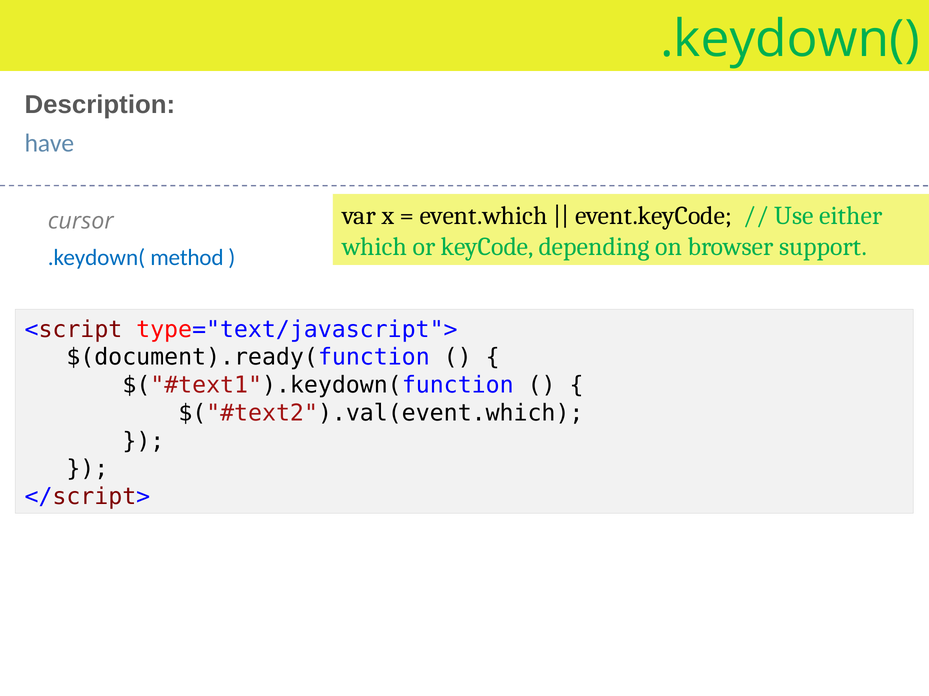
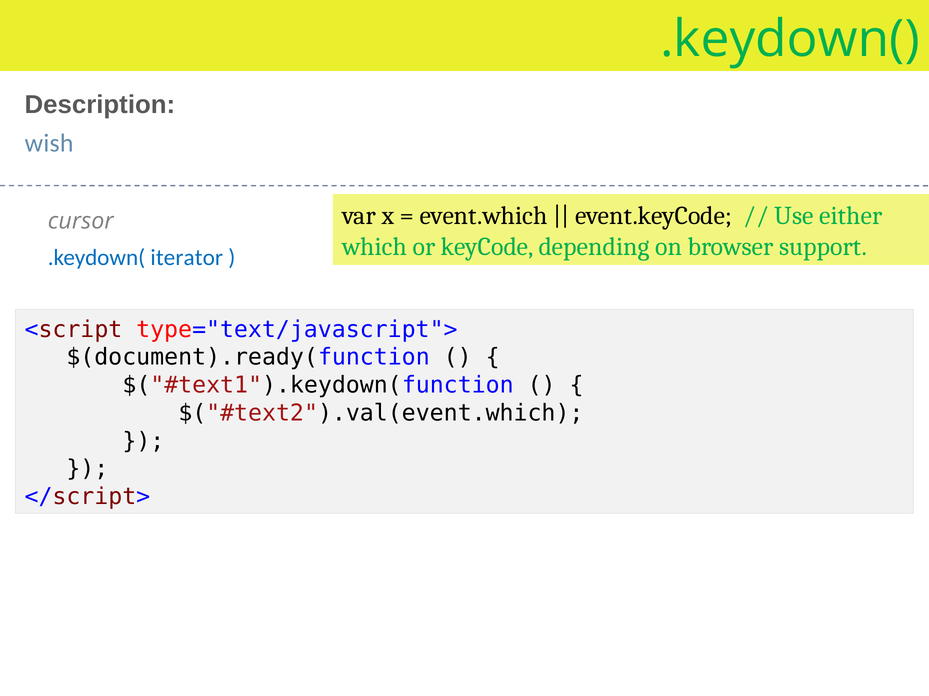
have: have -> wish (49, 143)
method: method -> iterator (187, 258)
